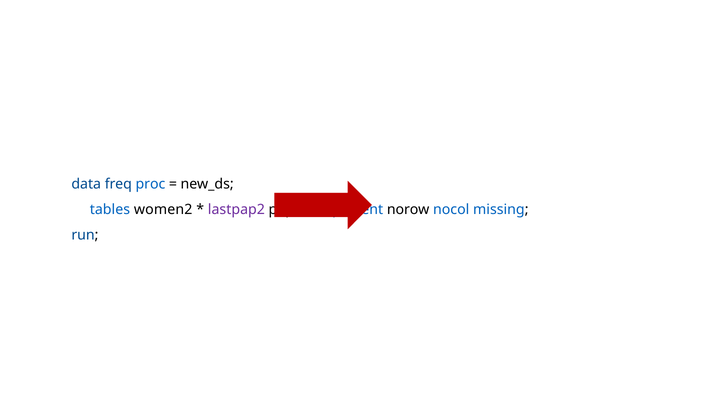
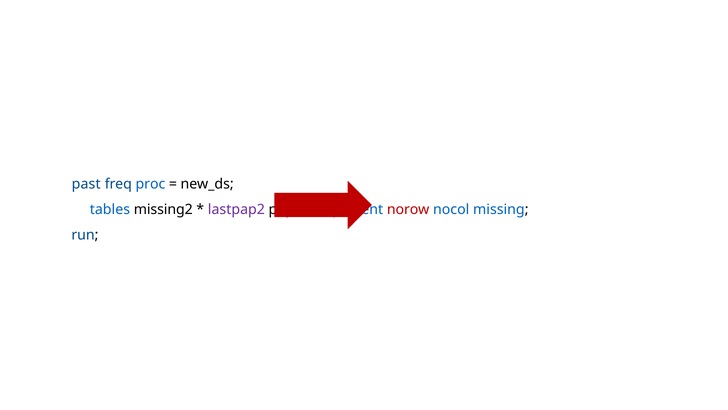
data: data -> past (86, 184)
women2: women2 -> missing2 (163, 210)
norow colour: black -> red (408, 210)
